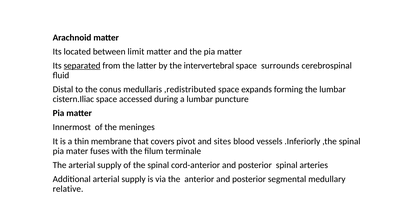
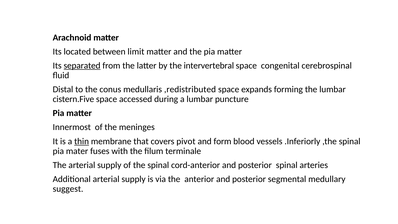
surrounds: surrounds -> congenital (280, 65)
cistern.Iliac: cistern.Iliac -> cistern.Five (73, 99)
thin underline: none -> present (82, 141)
sites: sites -> form (222, 141)
relative: relative -> suggest (68, 189)
